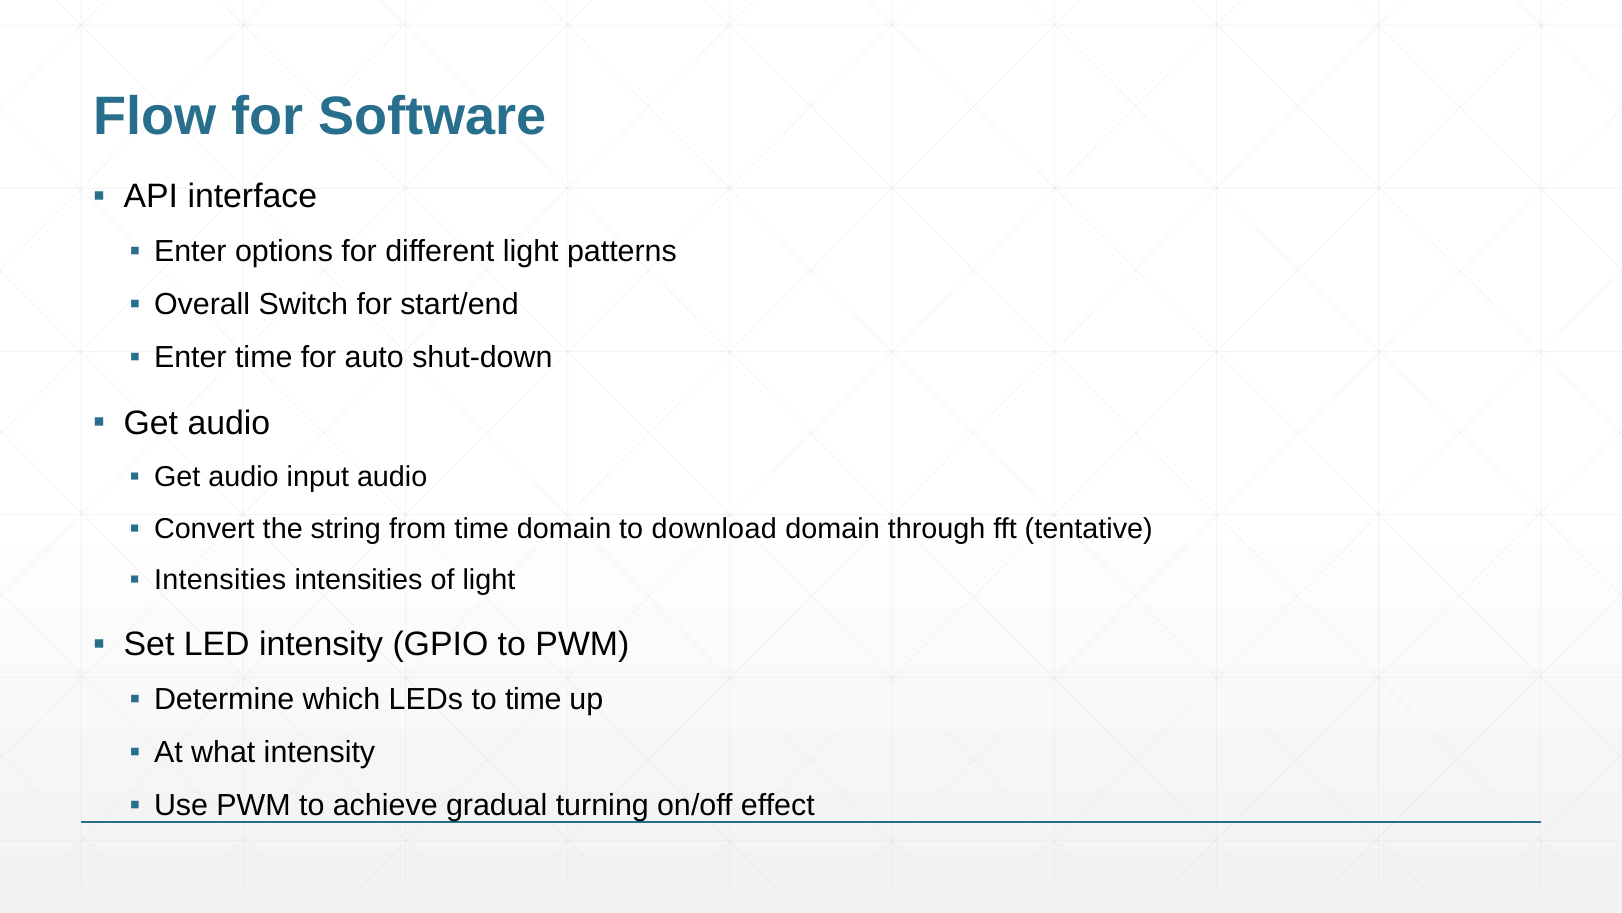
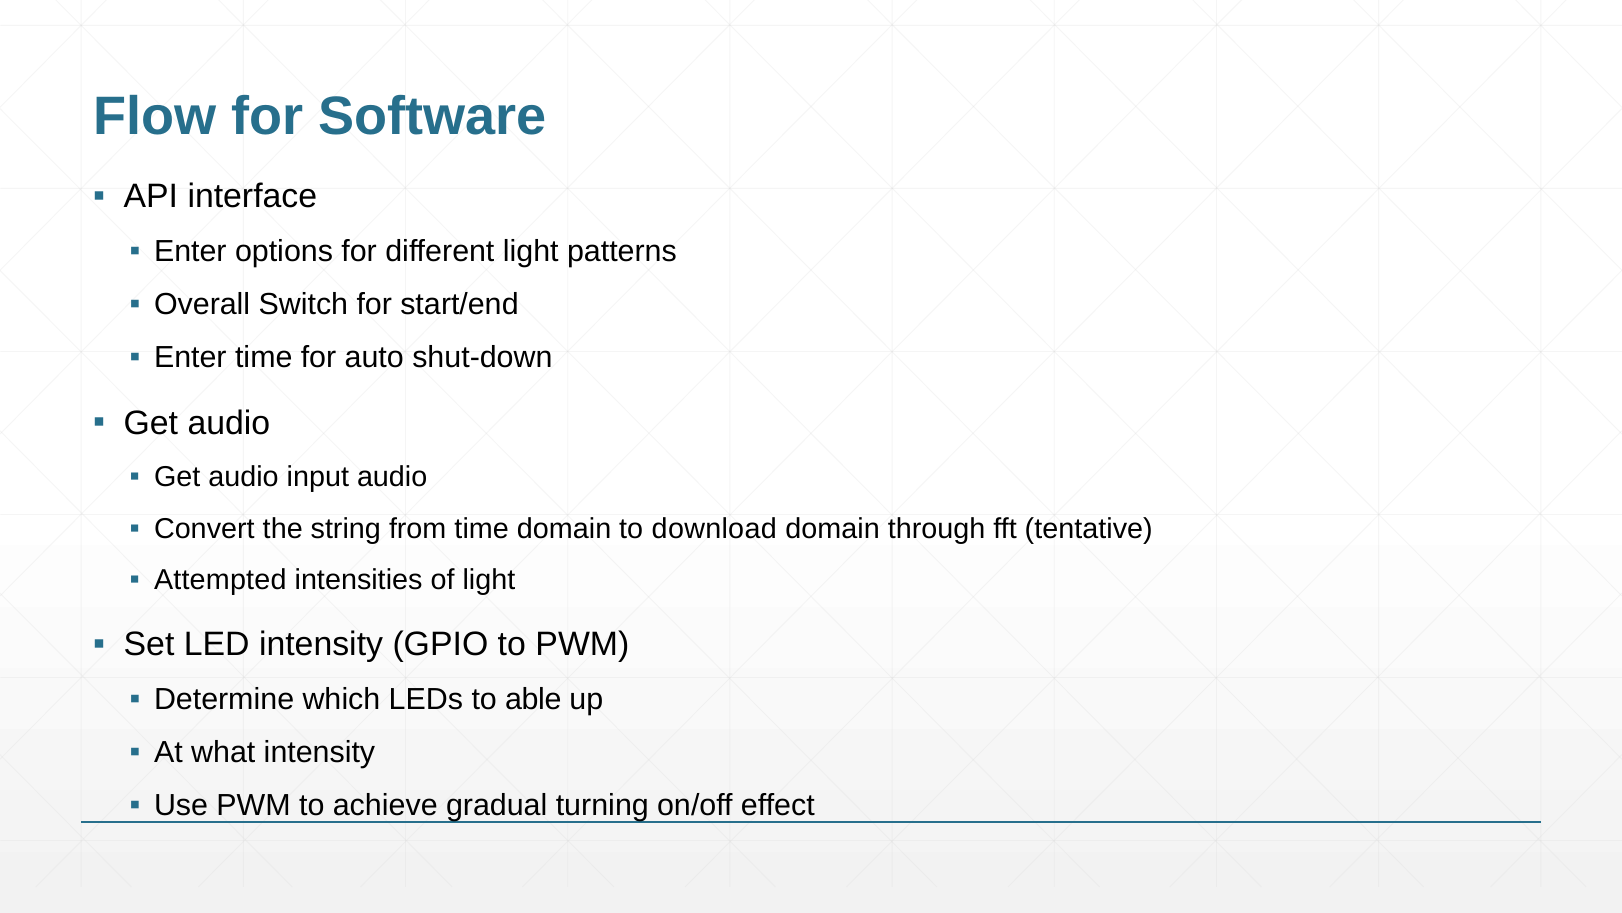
Intensities: Intensities -> Attempted (220, 580)
to time: time -> able (533, 699)
